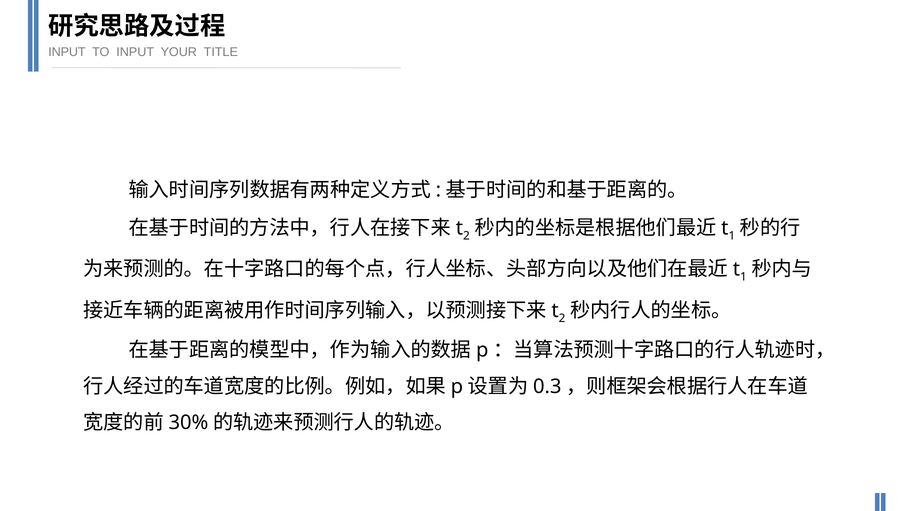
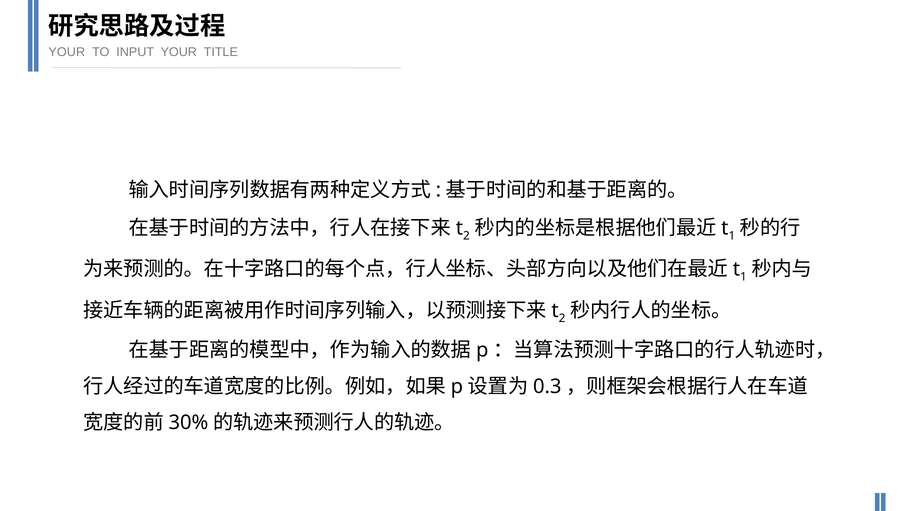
INPUT: INPUT -> YOUR (67, 52)
